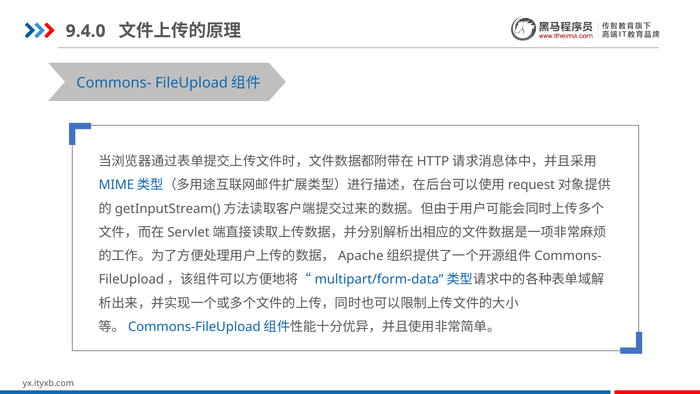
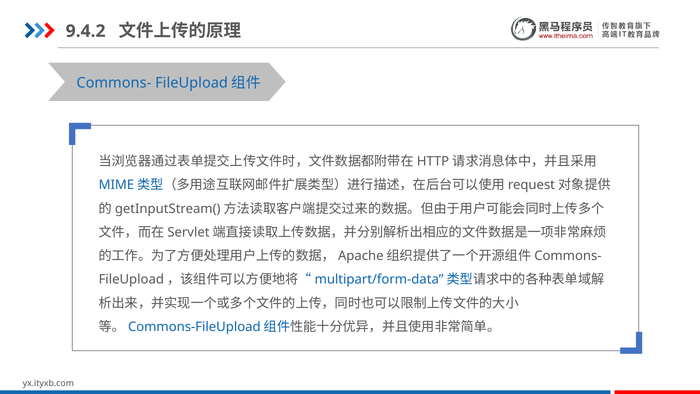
9.4.0: 9.4.0 -> 9.4.2 (86, 31)
